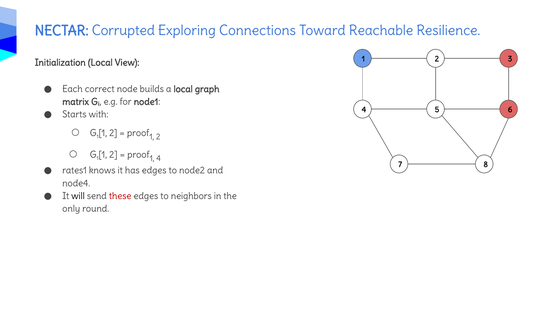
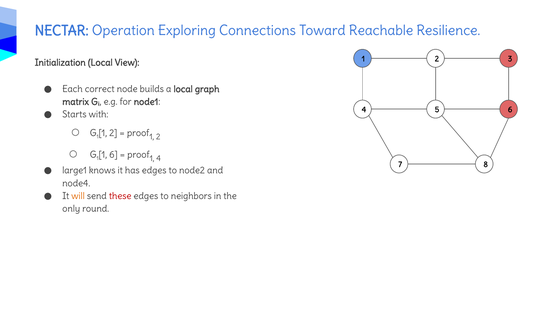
Corrupted: Corrupted -> Operation (123, 31)
2: 2 -> 6 (113, 154)
rates1: rates1 -> large1 (75, 170)
will colour: black -> orange (78, 196)
